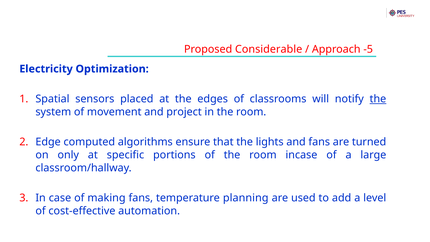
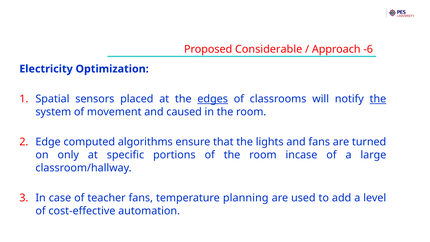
-5: -5 -> -6 (368, 49)
edges underline: none -> present (213, 99)
project: project -> caused (184, 112)
making: making -> teacher (107, 198)
